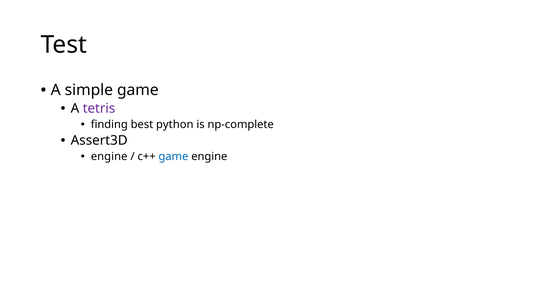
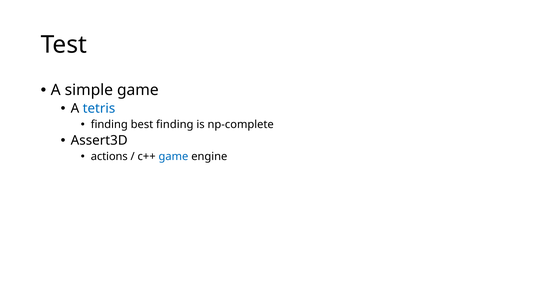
tetris colour: purple -> blue (99, 109)
best python: python -> finding (175, 125)
engine: engine -> actions (109, 157)
